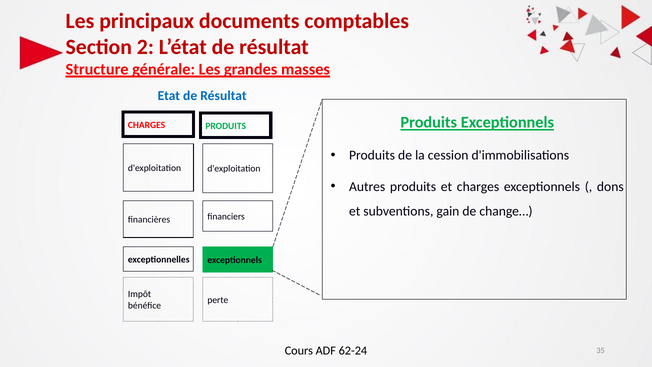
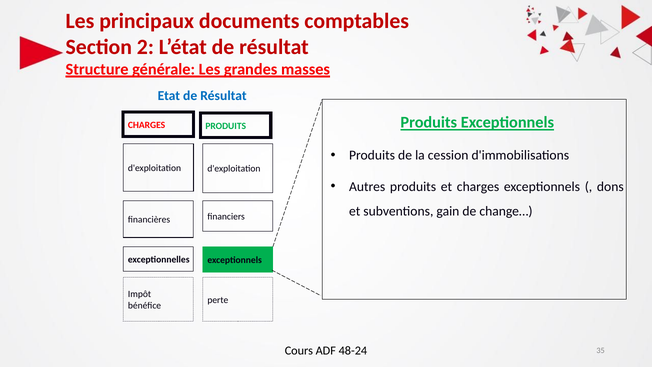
62-24: 62-24 -> 48-24 (353, 351)
